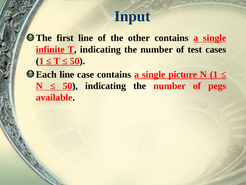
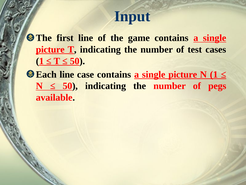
other: other -> game (139, 38)
infinite: infinite -> picture (50, 49)
